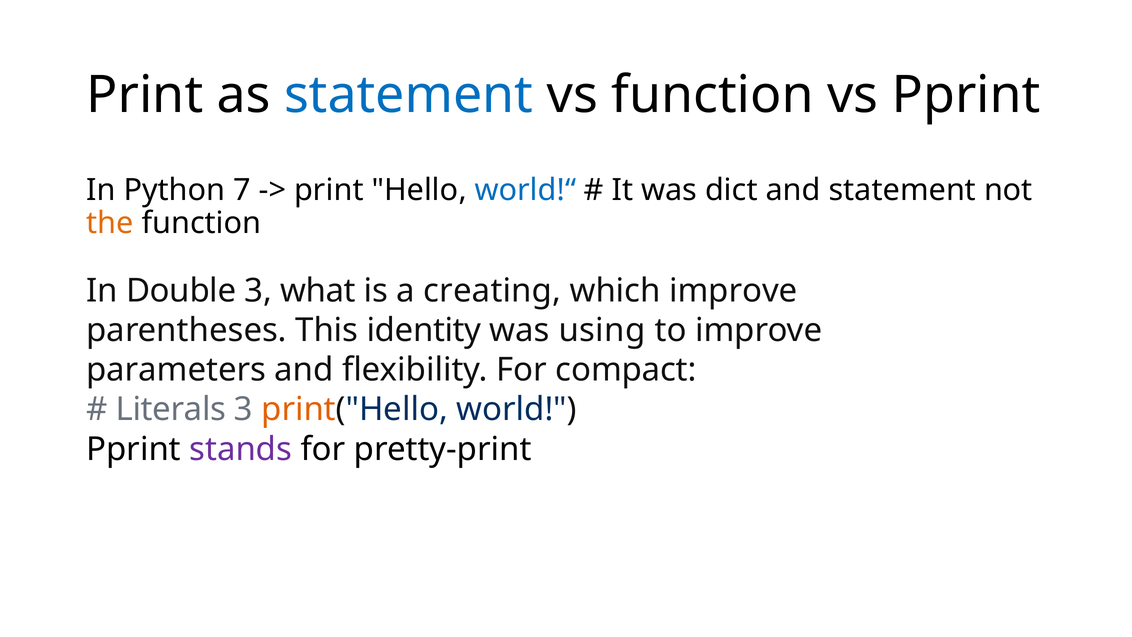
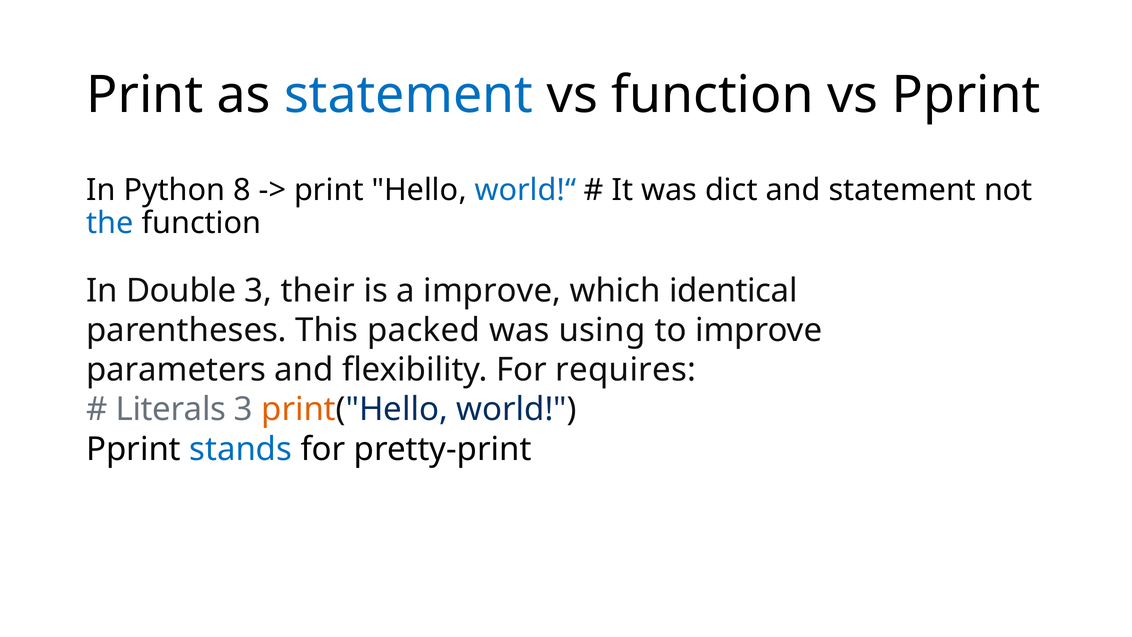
7: 7 -> 8 (242, 190)
the colour: orange -> blue (110, 223)
what: what -> their (318, 290)
a creating: creating -> improve (492, 290)
which improve: improve -> identical (733, 290)
identity: identity -> packed (424, 330)
compact: compact -> requires (626, 370)
stands colour: purple -> blue (241, 449)
